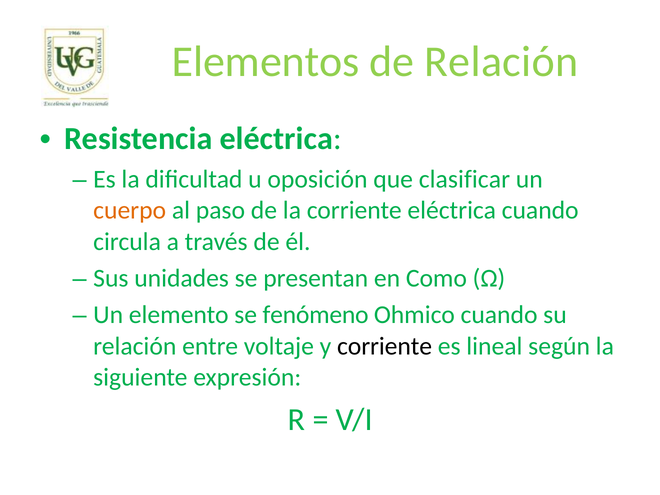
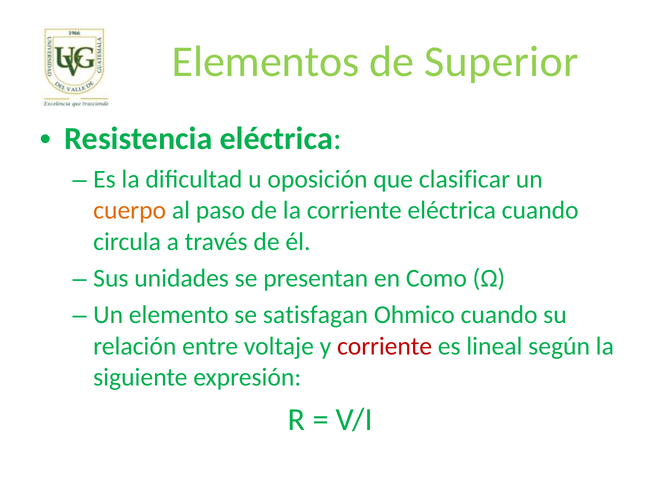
de Relación: Relación -> Superior (501, 62)
fenómeno: fenómeno -> satisfagan (315, 315)
corriente colour: black -> red (385, 346)
